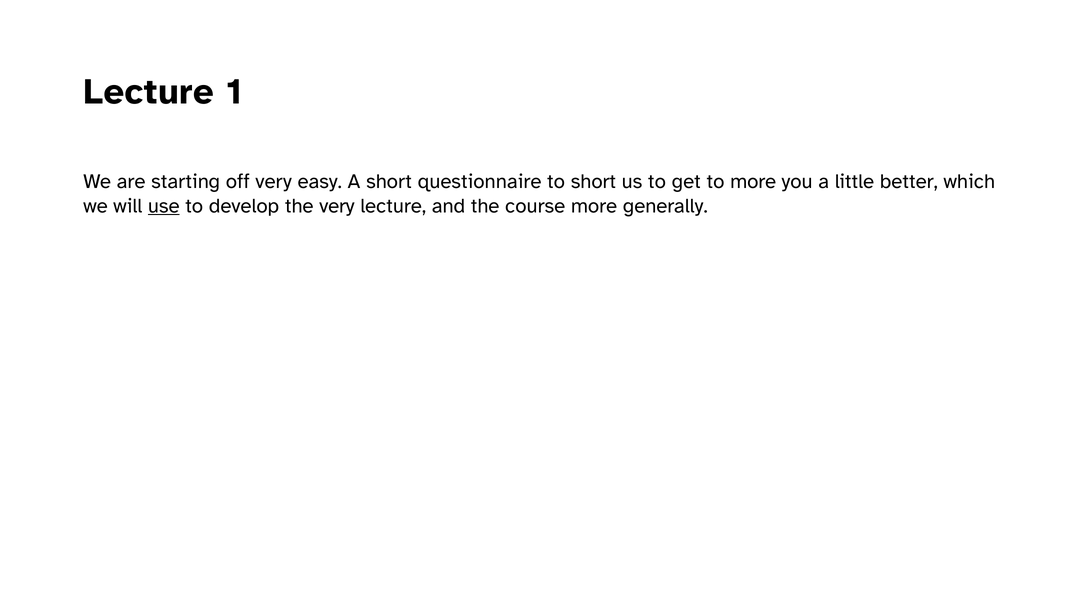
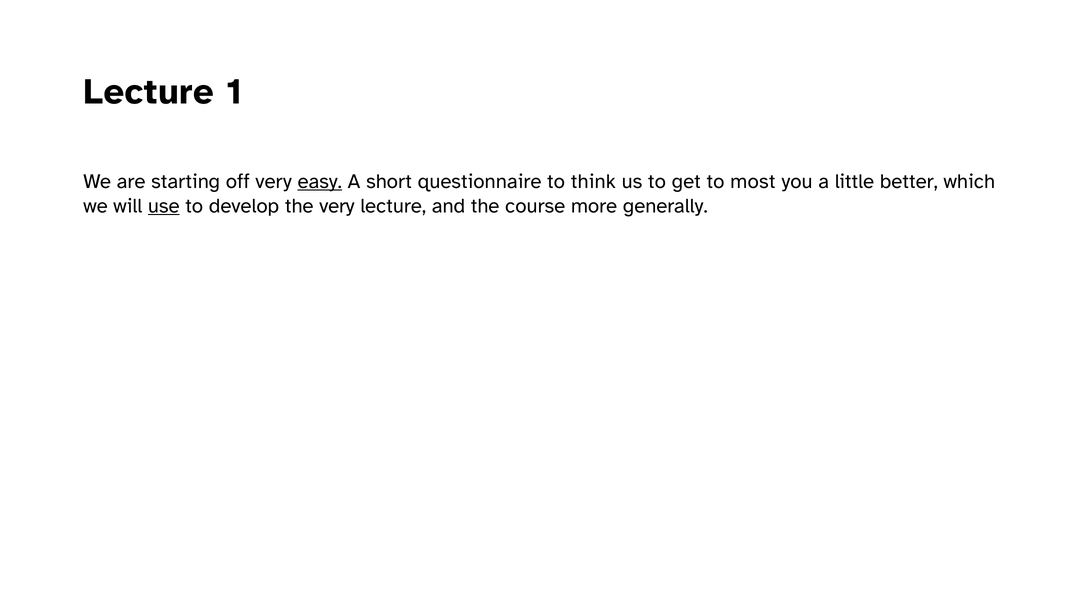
easy underline: none -> present (320, 181)
to short: short -> think (593, 181)
to more: more -> most (753, 181)
